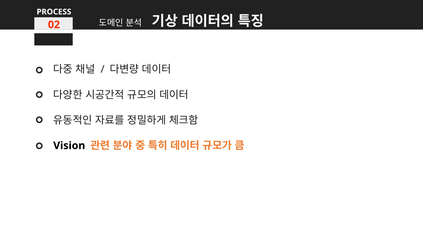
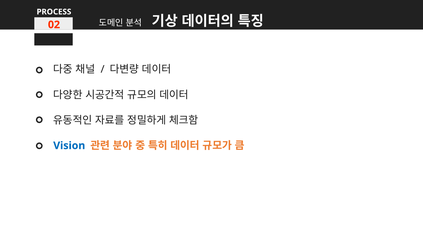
Vision colour: black -> blue (69, 146)
